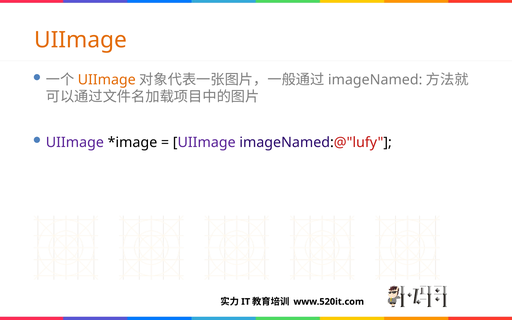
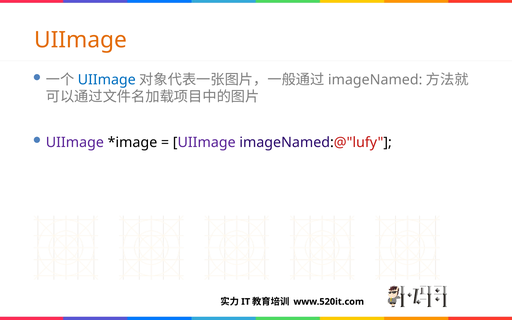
UIImage colour: orange -> blue (107, 80)
